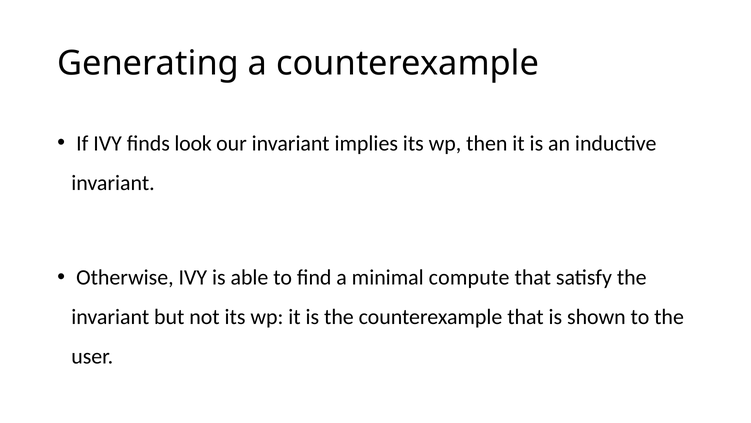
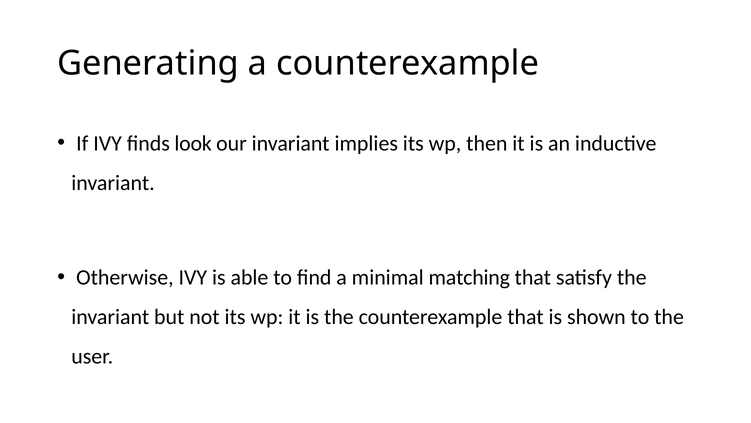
compute: compute -> matching (469, 277)
